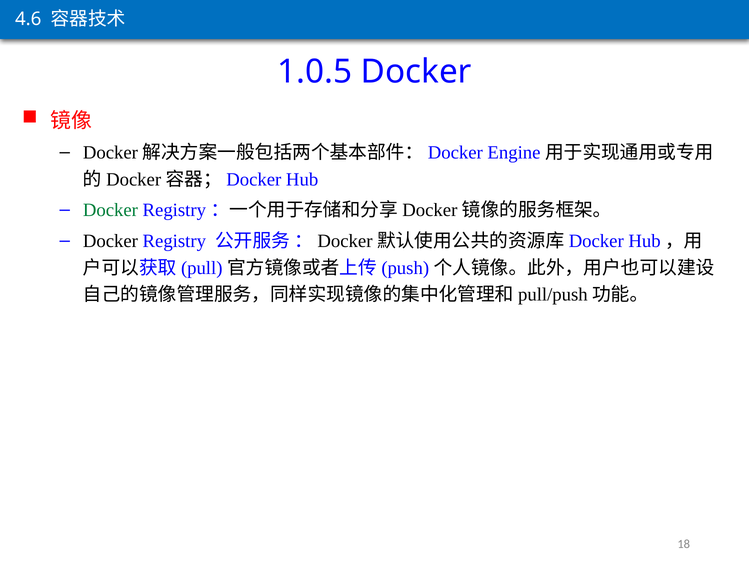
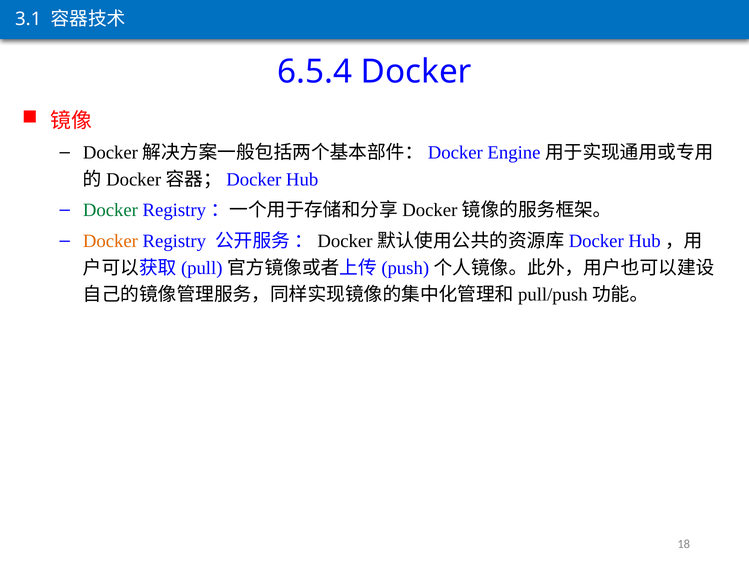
4.6: 4.6 -> 3.1 (28, 19)
1.0.5: 1.0.5 -> 6.5.4 (315, 72)
Docker colour: black -> orange (110, 241)
